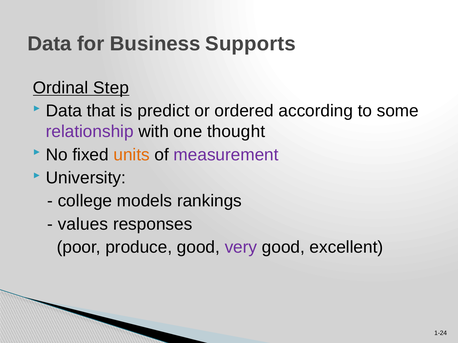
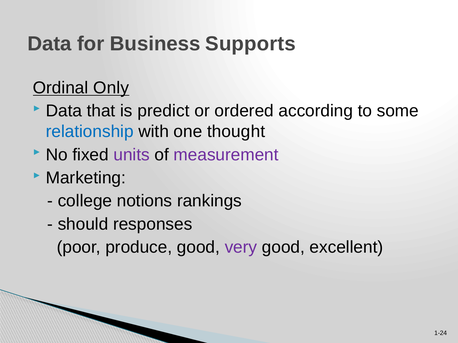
Step: Step -> Only (111, 88)
relationship colour: purple -> blue (90, 132)
units colour: orange -> purple (132, 155)
University: University -> Marketing (86, 178)
models: models -> notions (145, 201)
values: values -> should (83, 224)
